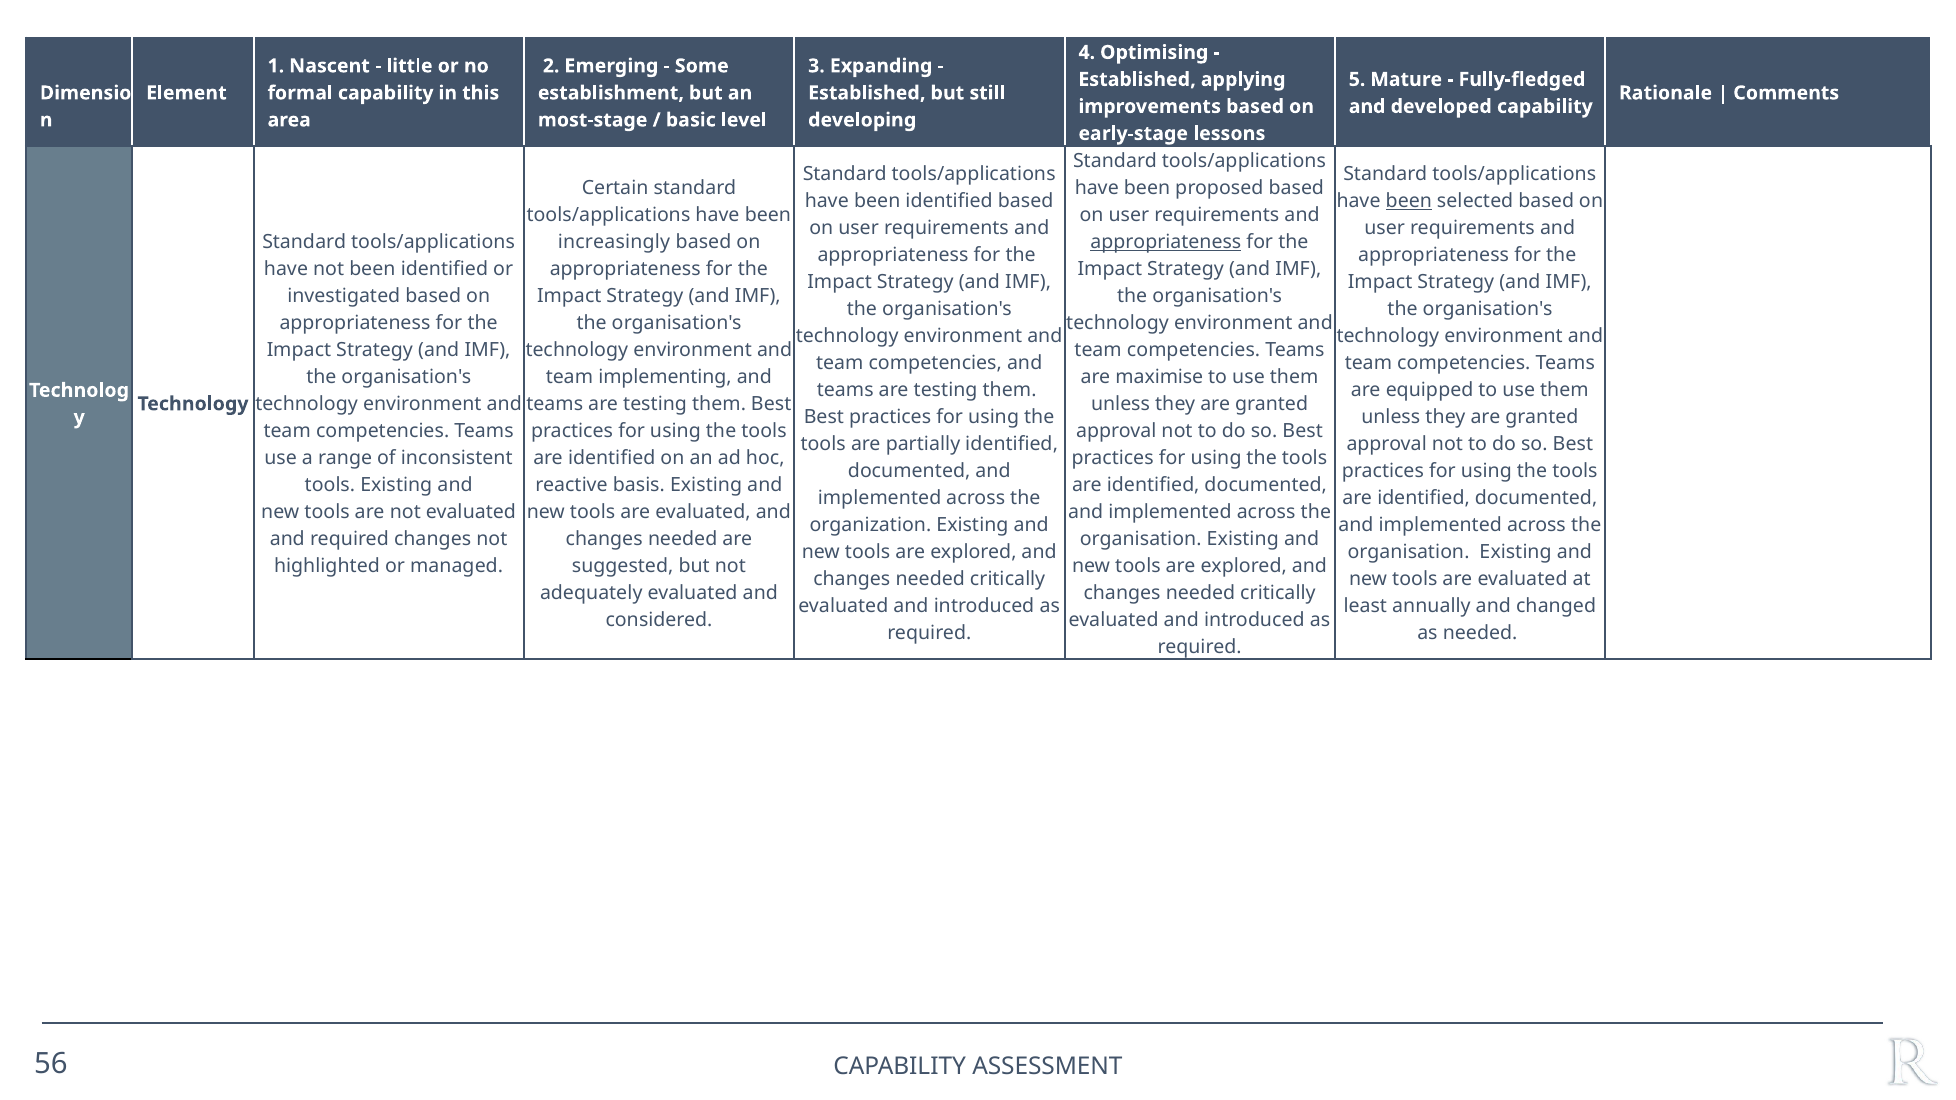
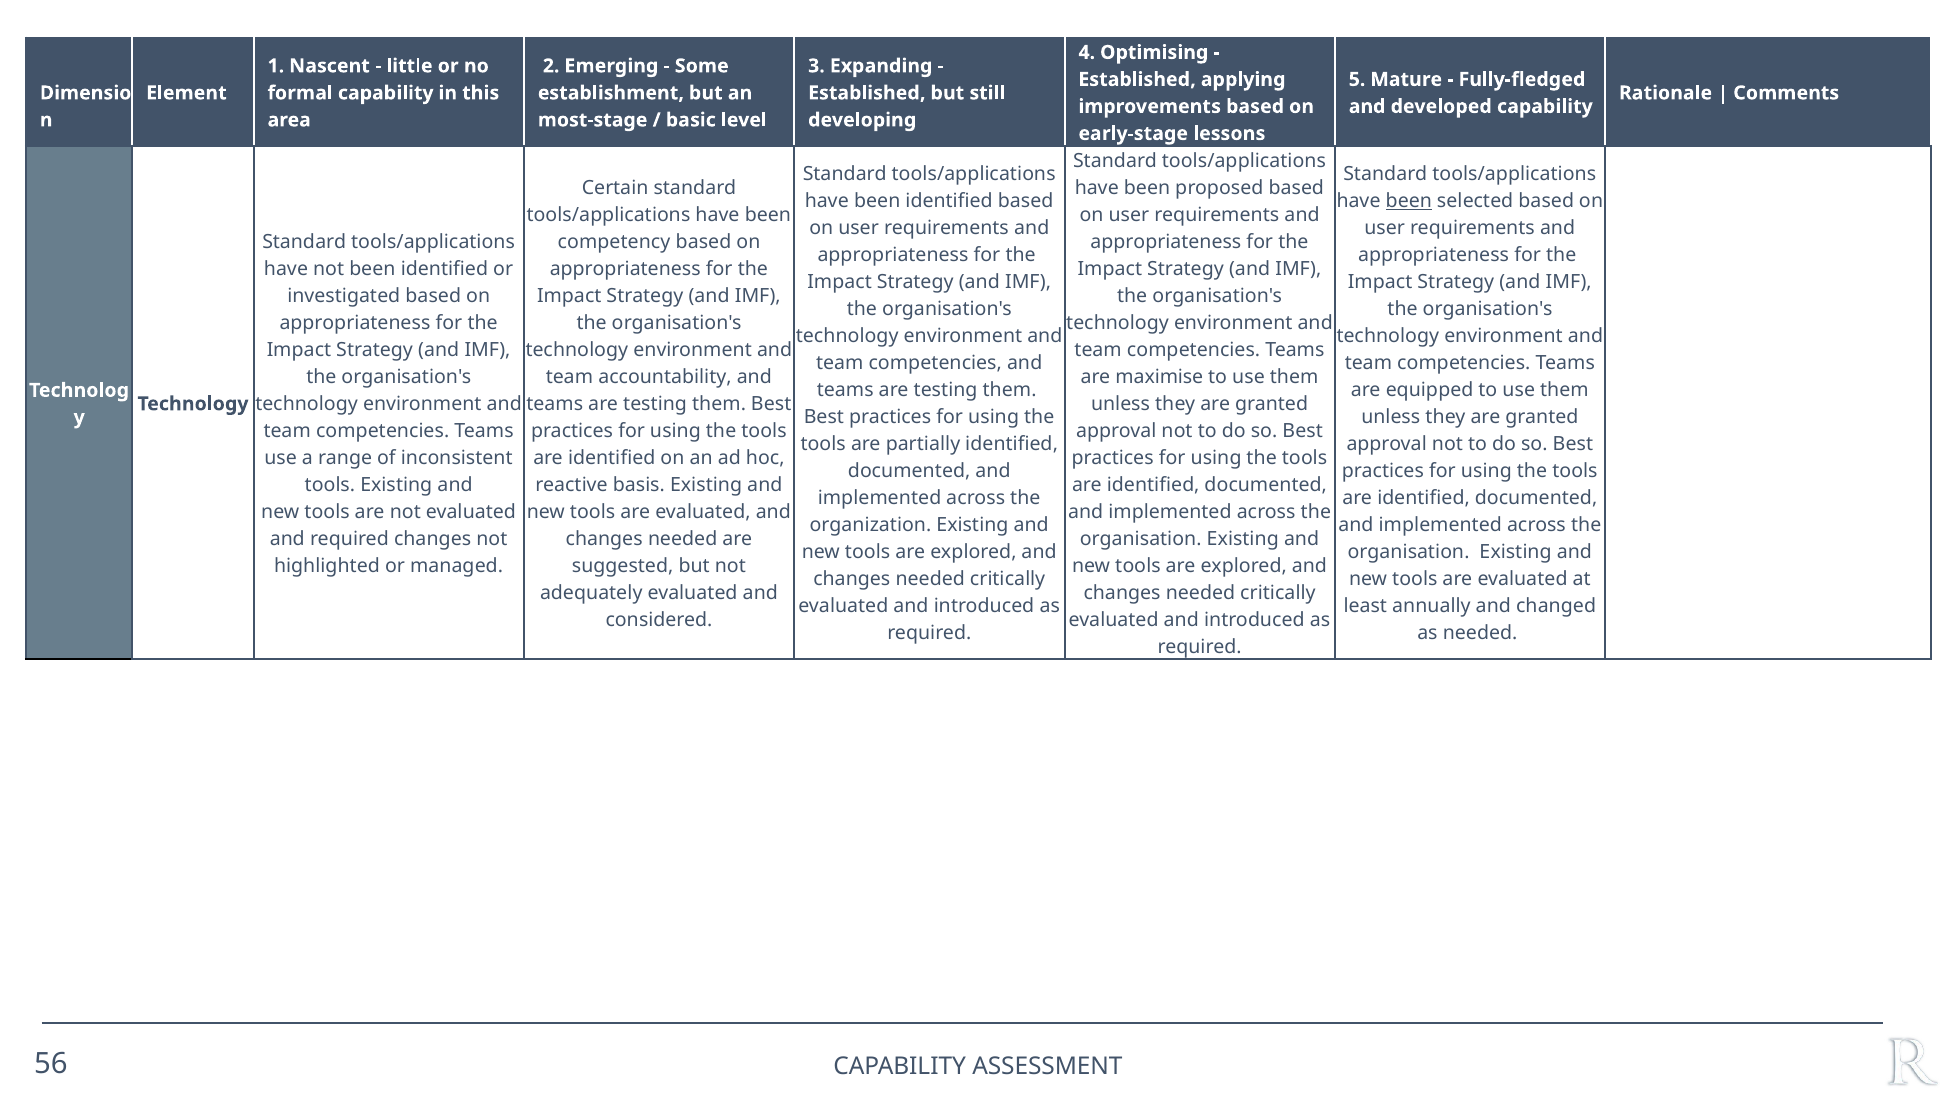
increasingly: increasingly -> competency (614, 242)
appropriateness underline: present -> none (1166, 242)
implementing: implementing -> accountability (665, 377)
